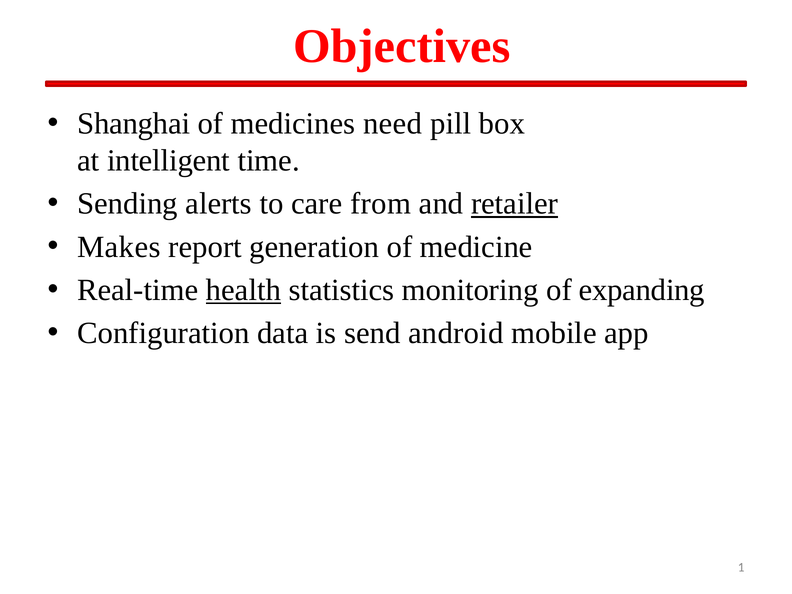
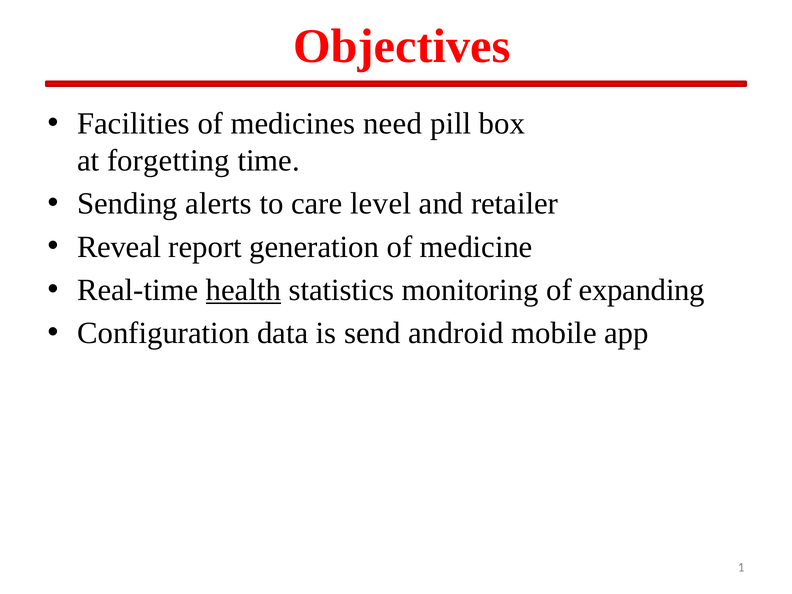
Shanghai: Shanghai -> Facilities (134, 124)
intelligent: intelligent -> forgetting (168, 161)
from: from -> level (381, 204)
retailer underline: present -> none (514, 204)
Makes: Makes -> Reveal (119, 247)
